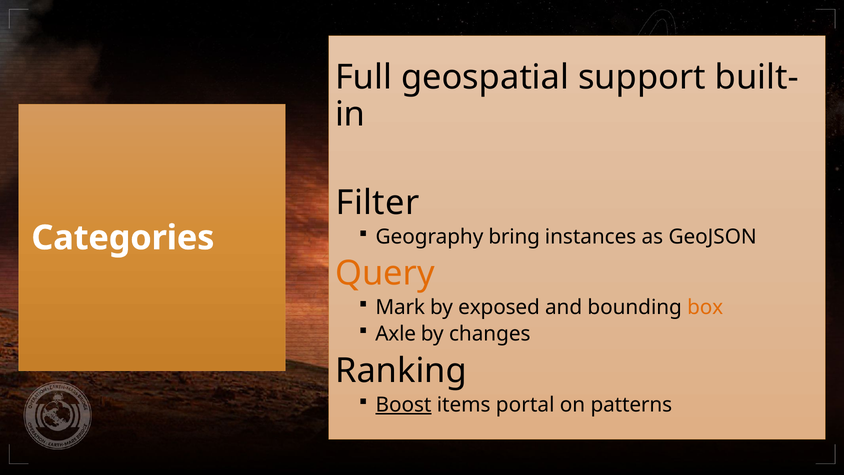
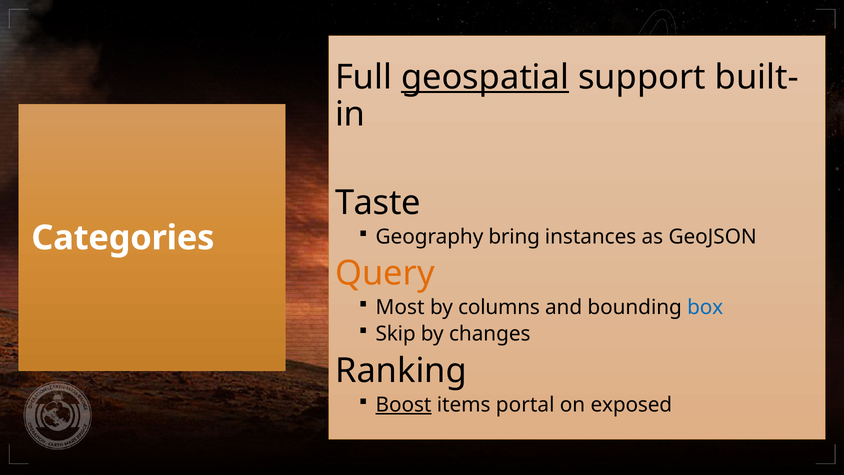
geospatial underline: none -> present (485, 77)
Filter: Filter -> Taste (378, 203)
Mark: Mark -> Most (400, 307)
exposed: exposed -> columns (499, 307)
box colour: orange -> blue (705, 307)
Axle: Axle -> Skip (396, 334)
patterns: patterns -> exposed (631, 405)
